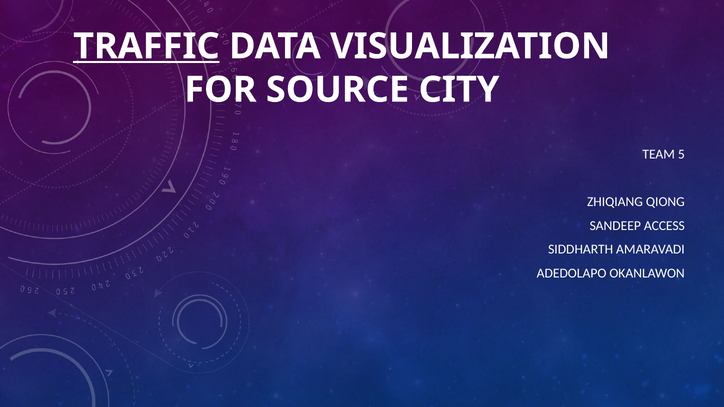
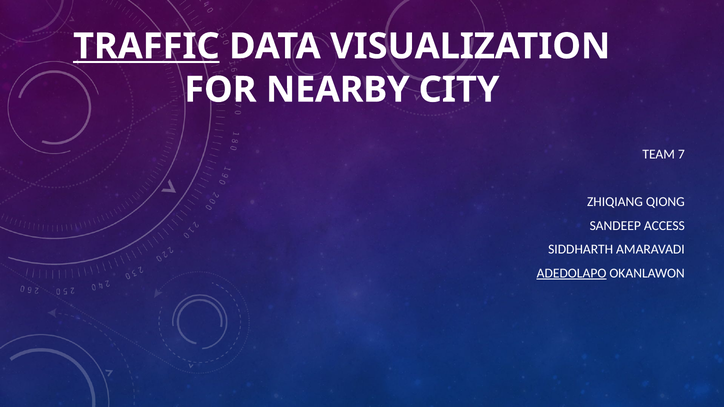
SOURCE: SOURCE -> NEARBY (338, 90)
5: 5 -> 7 (681, 154)
ADEDOLAPO underline: none -> present (572, 273)
